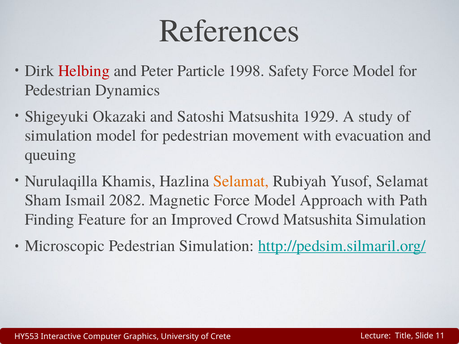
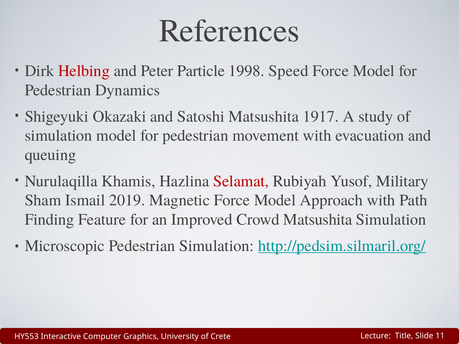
Safety: Safety -> Speed (289, 71)
1929: 1929 -> 1917 (321, 116)
Selamat colour: orange -> red (241, 181)
Yusof Selamat: Selamat -> Military (402, 181)
2082: 2082 -> 2019 (127, 201)
